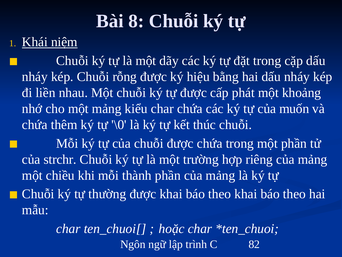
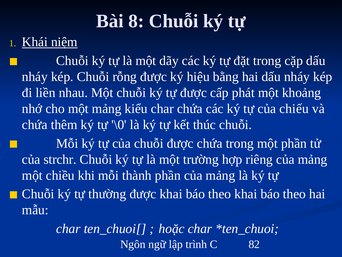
muốn: muốn -> chiếu (294, 109)
